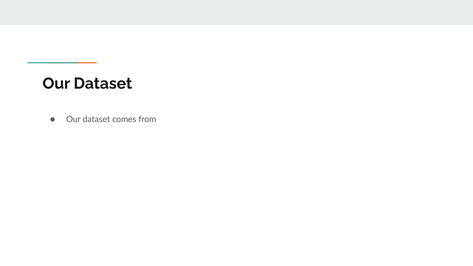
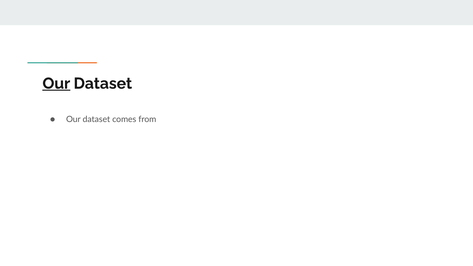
Our underline: none -> present (56, 84)
